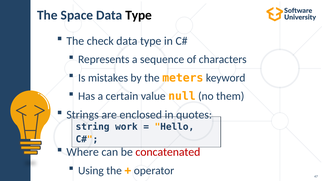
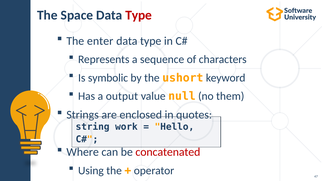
Type colour: black -> red (139, 15)
check: check -> enter (100, 41)
mistakes: mistakes -> symbolic (108, 78)
meters: meters -> ushort (183, 78)
certain: certain -> output (122, 96)
